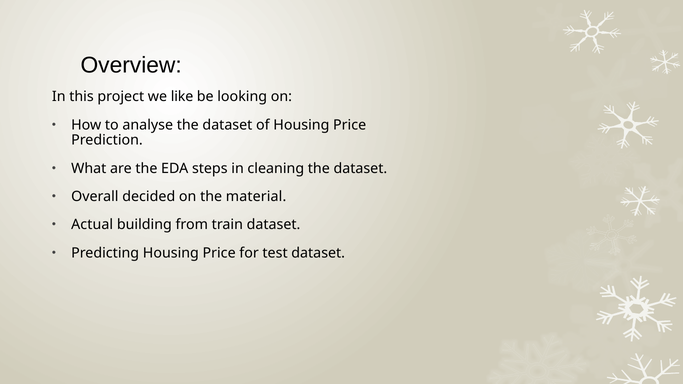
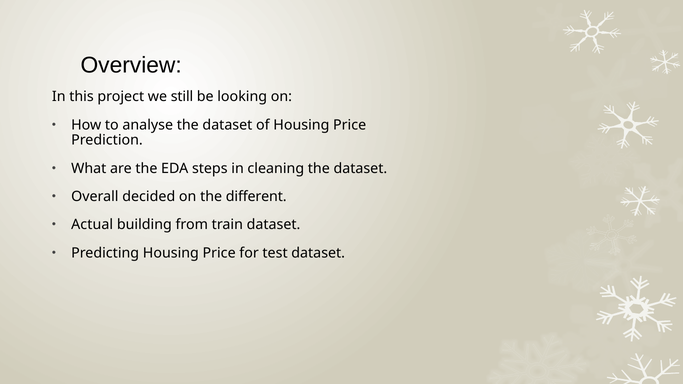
like: like -> still (182, 97)
material: material -> different (256, 197)
